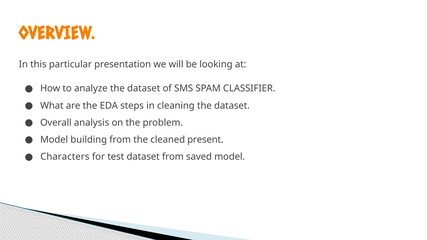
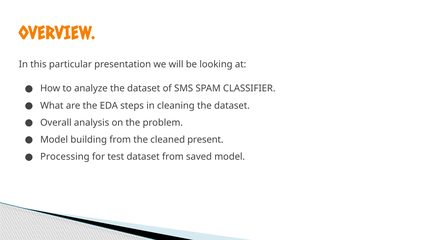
Characters: Characters -> Processing (65, 157)
